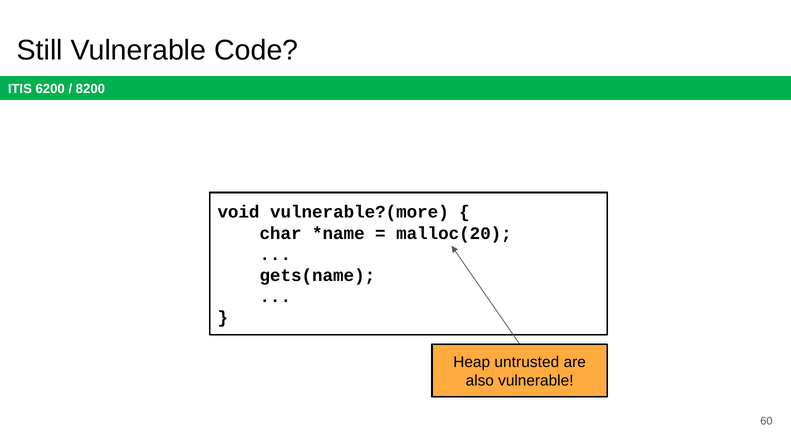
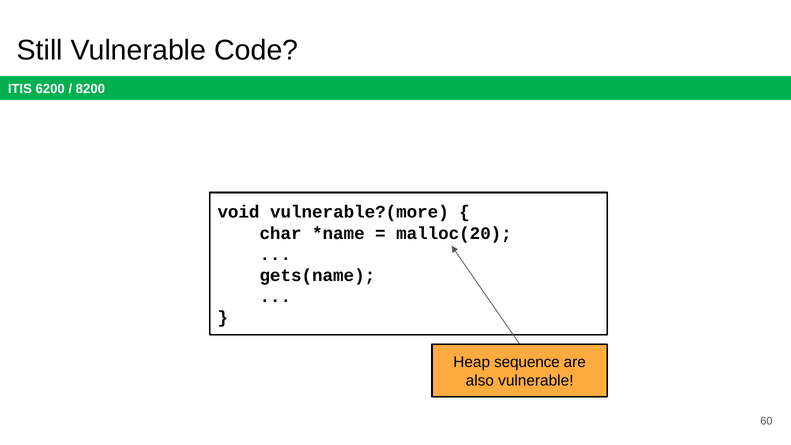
untrusted: untrusted -> sequence (527, 362)
